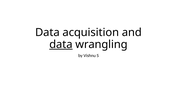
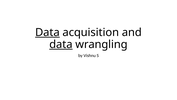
Data underline: none -> present (47, 32)
